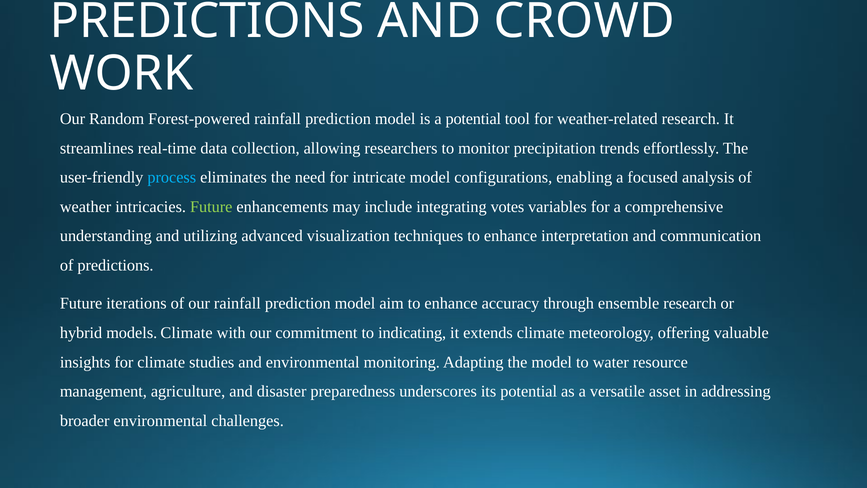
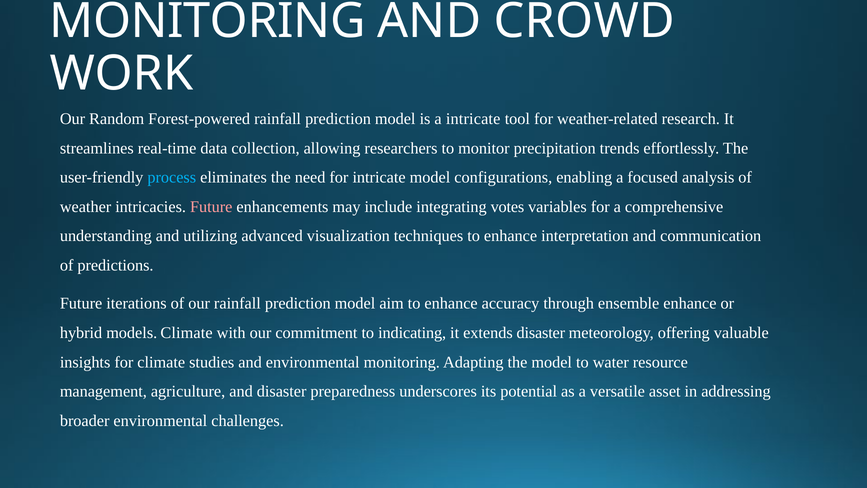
PREDICTIONS: PREDICTIONS -> MONITORING (207, 21)
a potential: potential -> intricate (473, 119)
Future colour: light green -> pink (211, 207)
ensemble research: research -> enhance (690, 303)
extends climate: climate -> disaster (541, 333)
